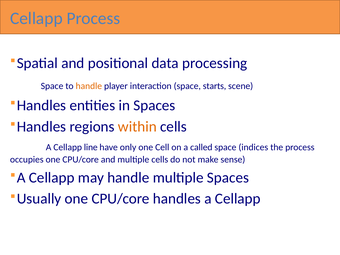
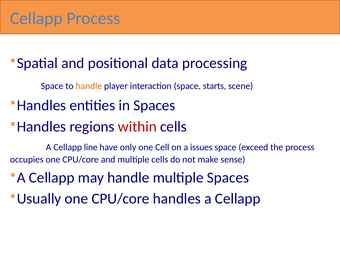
within colour: orange -> red (137, 127)
called: called -> issues (201, 147)
indices: indices -> exceed (253, 147)
